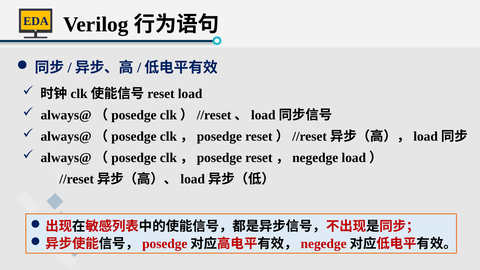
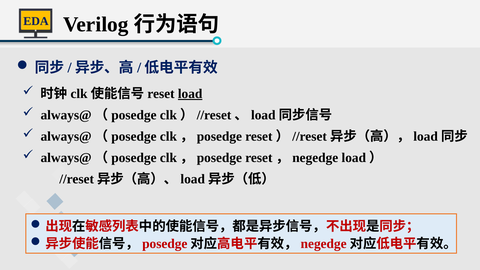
load underline: none -> present (190, 94)
